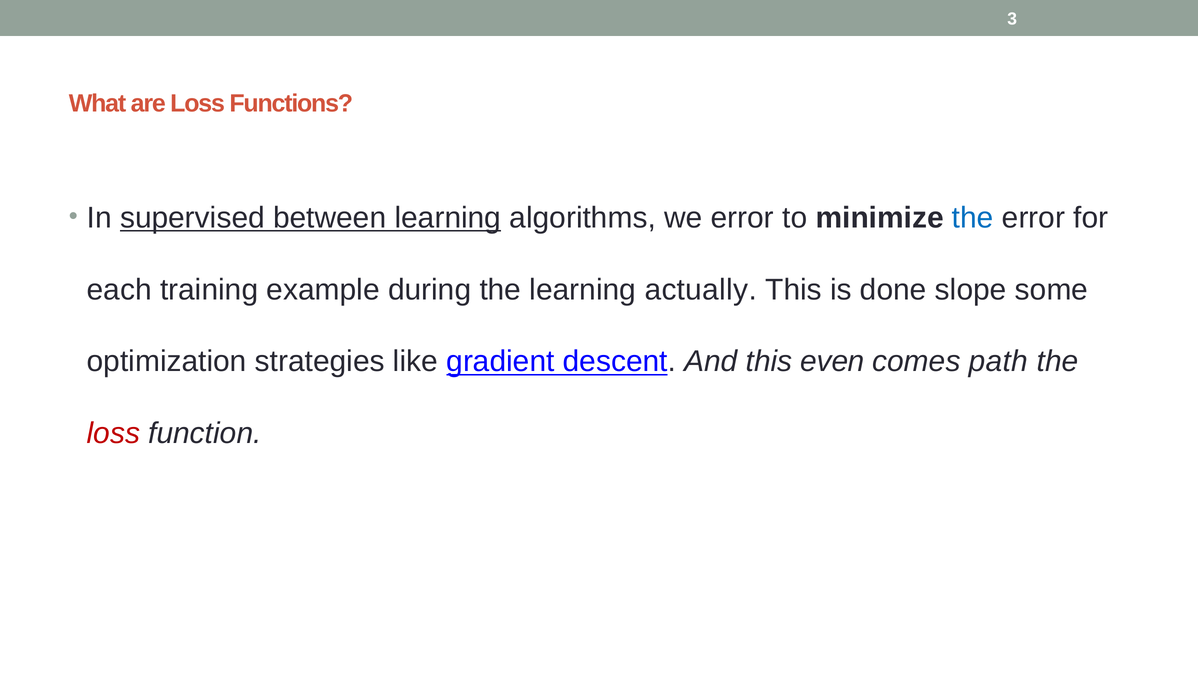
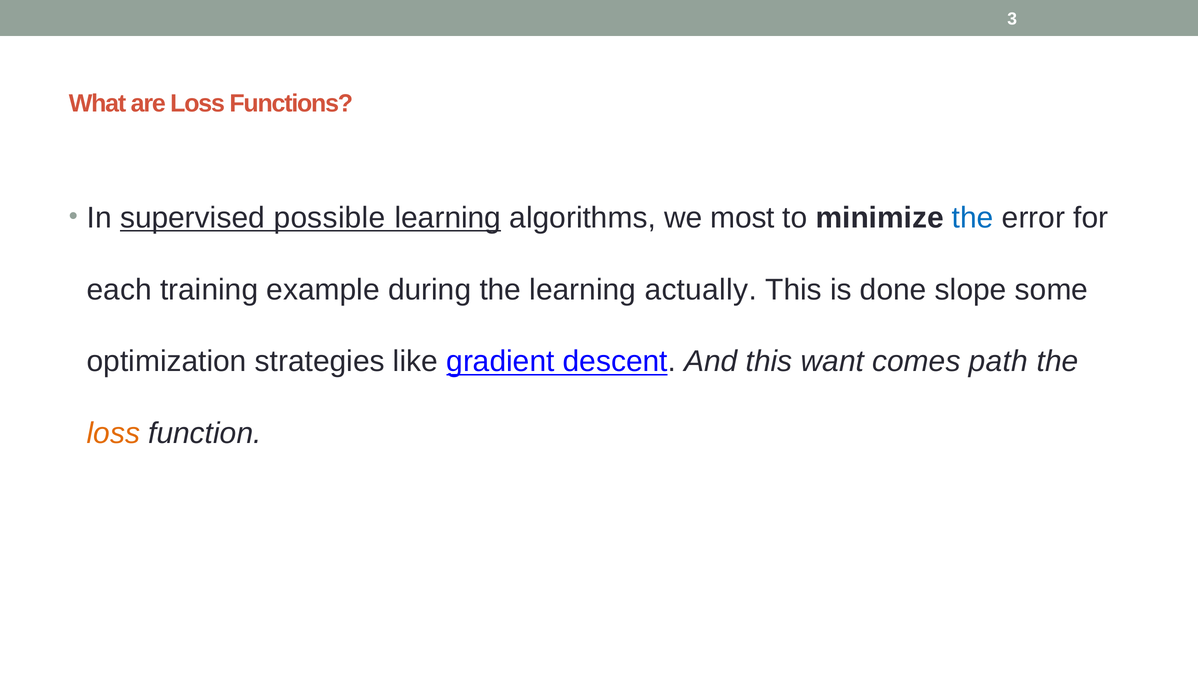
between: between -> possible (330, 218)
we error: error -> most (742, 218)
even: even -> want (832, 362)
loss colour: red -> orange (113, 433)
